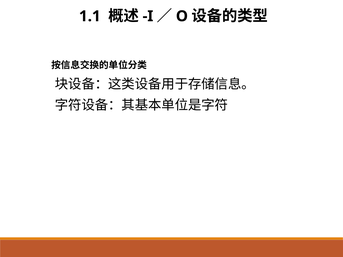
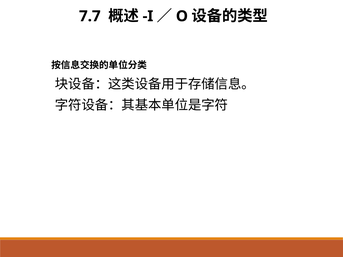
1.1: 1.1 -> 7.7 (90, 16)
